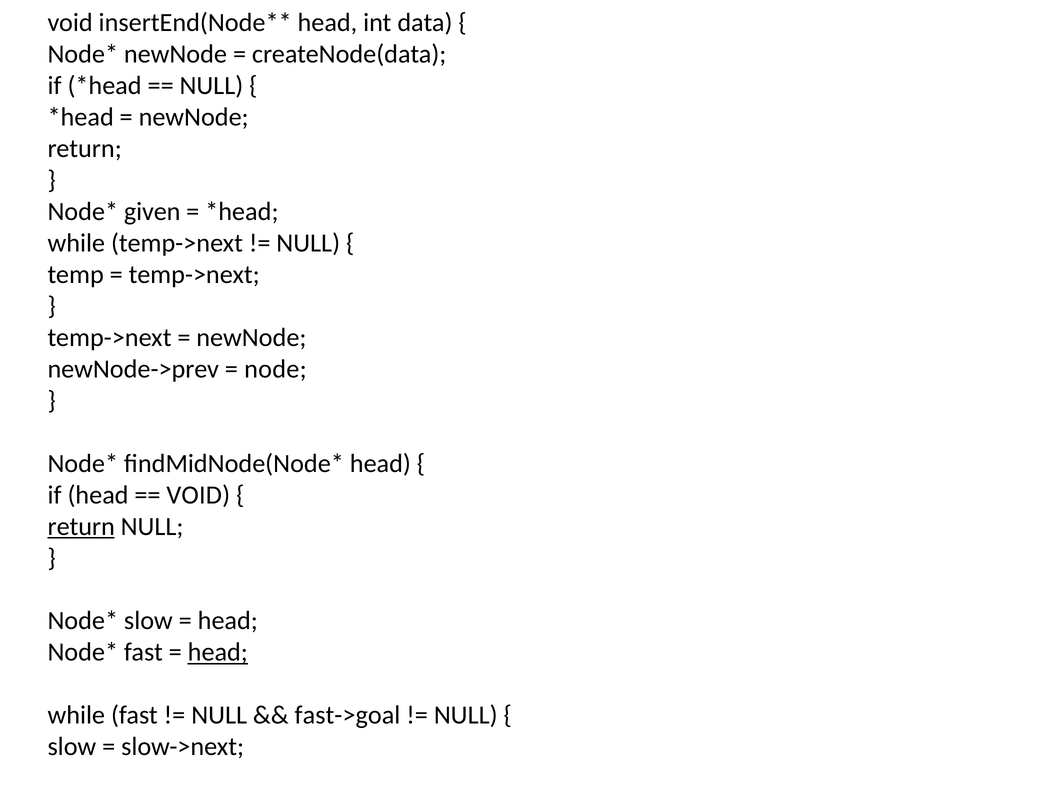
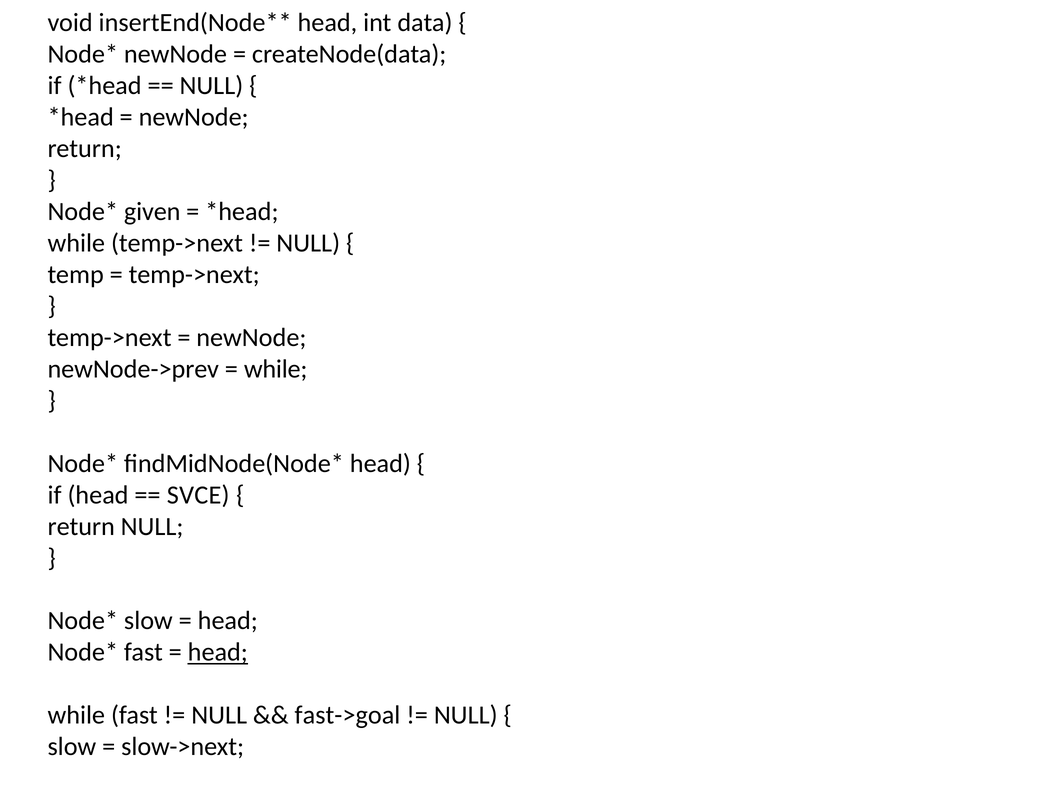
node: node -> while (276, 369)
VOID: VOID -> SVCE (198, 495)
return underline: present -> none (81, 527)
